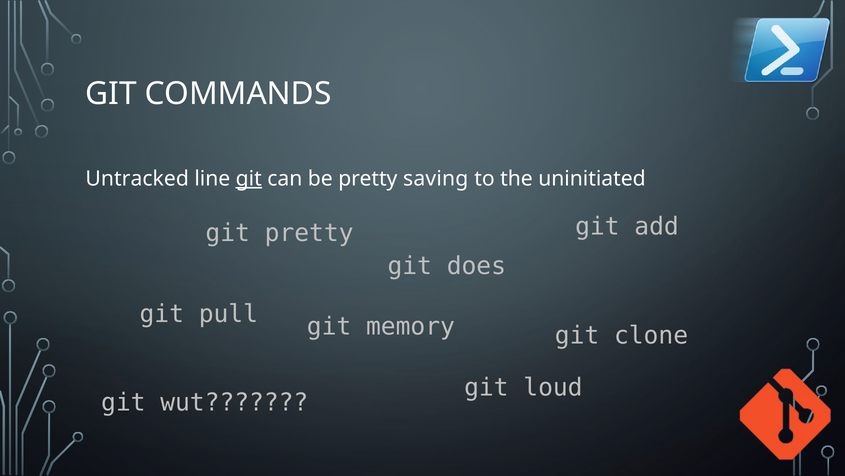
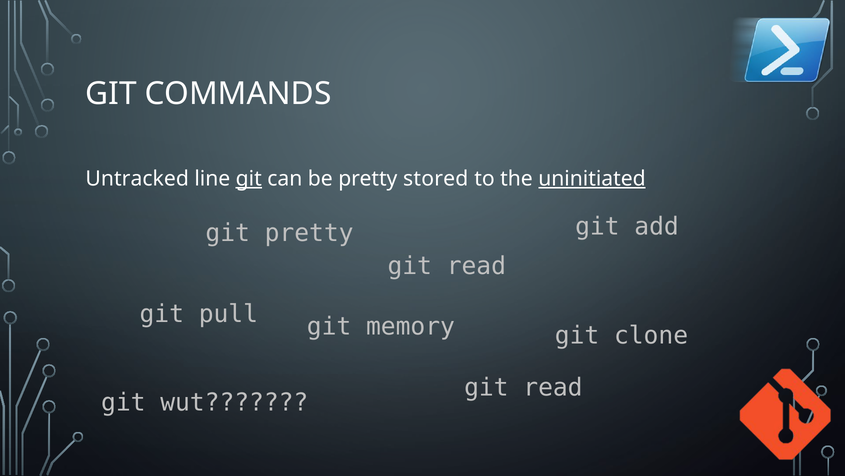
saving: saving -> stored (436, 178)
uninitiated underline: none -> present (592, 178)
does: does -> read (476, 266)
loud: loud -> read (553, 387)
